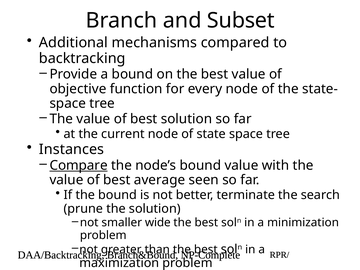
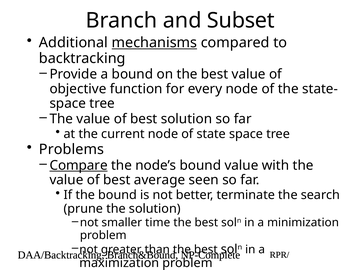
mechanisms underline: none -> present (154, 43)
Instances: Instances -> Problems (72, 149)
wide: wide -> time (158, 223)
